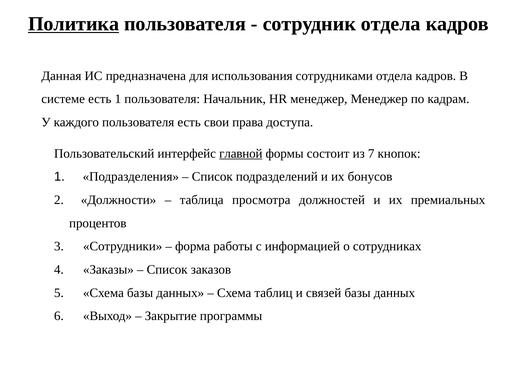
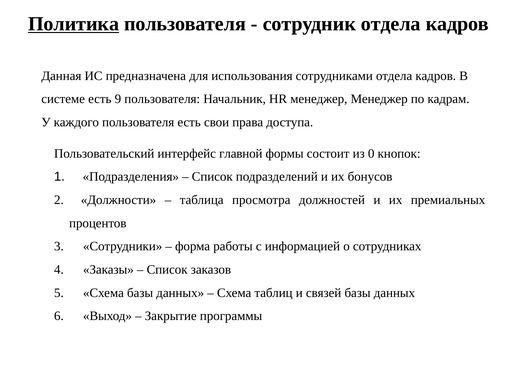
есть 1: 1 -> 9 (118, 99)
главной underline: present -> none (241, 154)
7: 7 -> 0 (371, 154)
